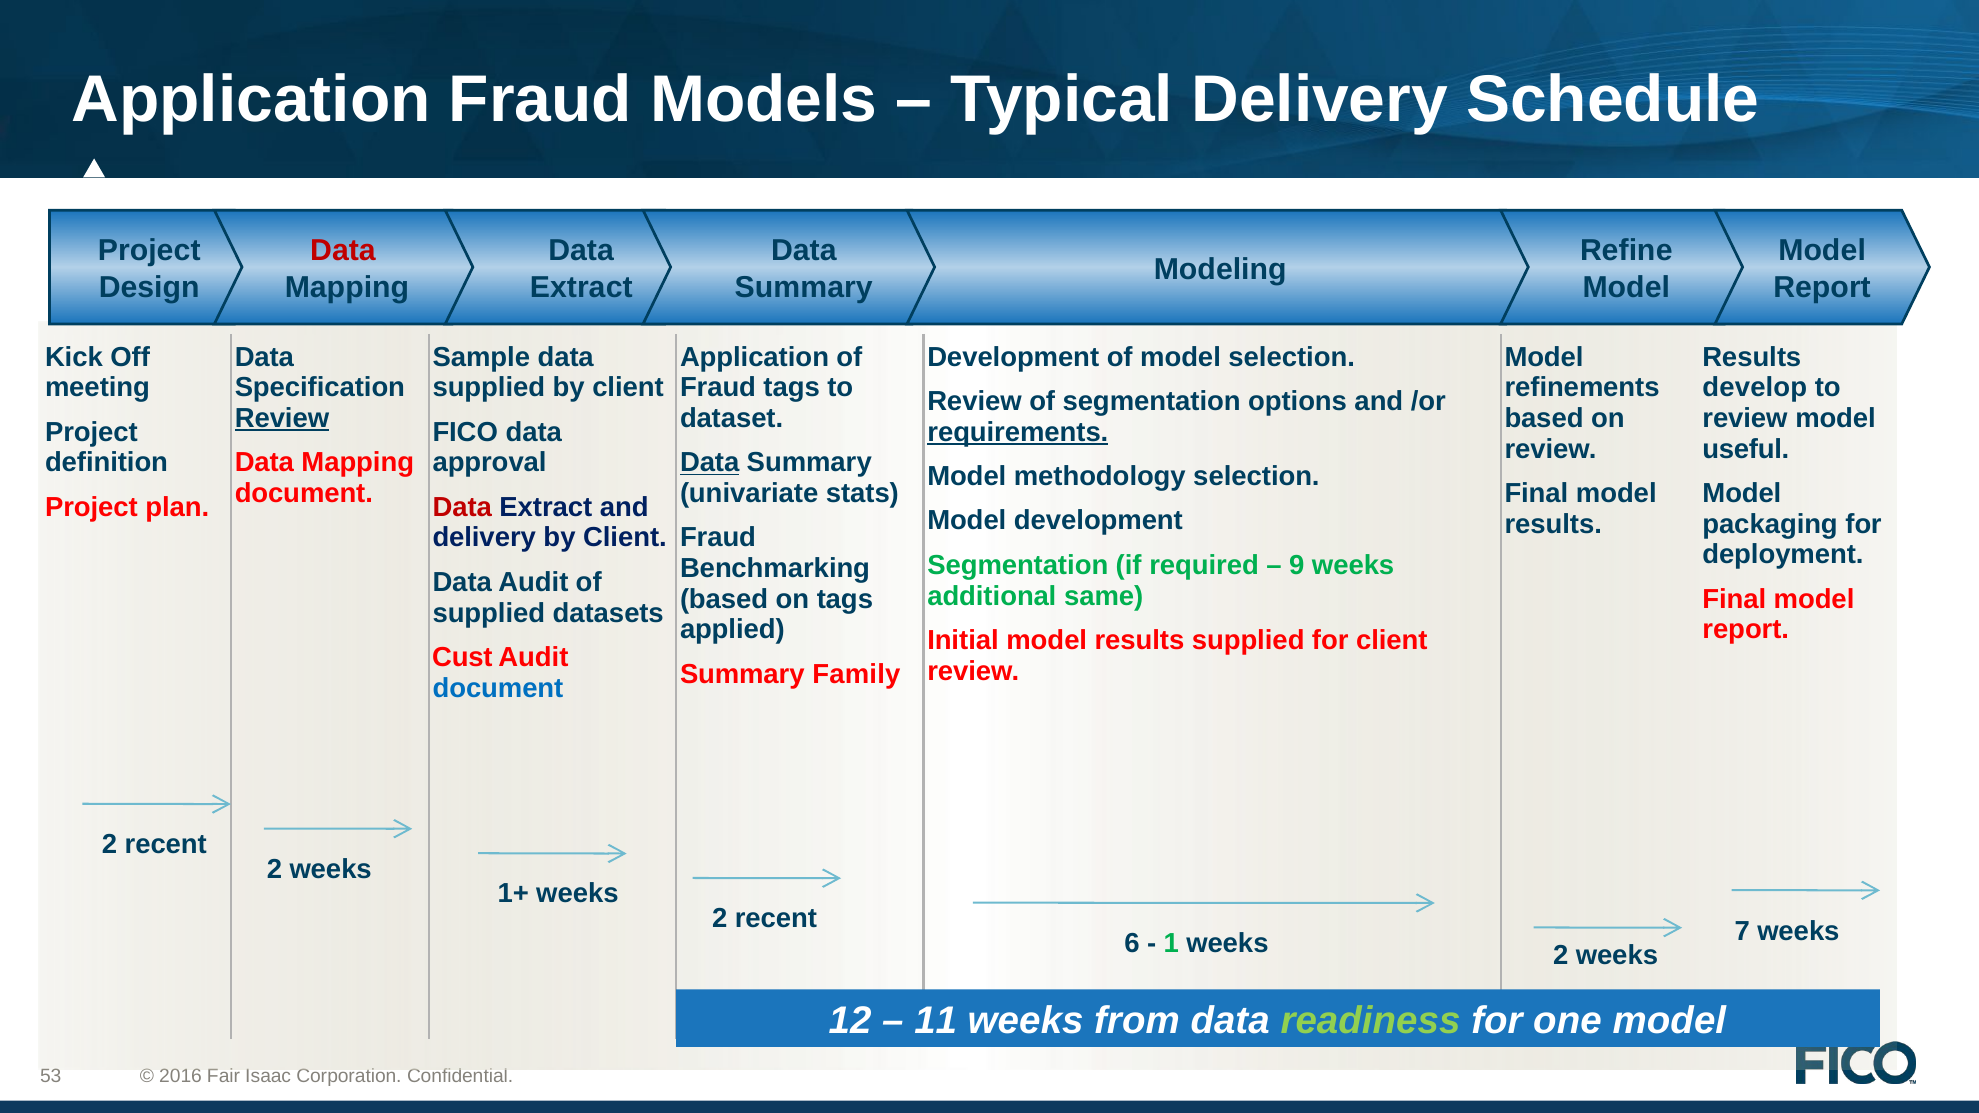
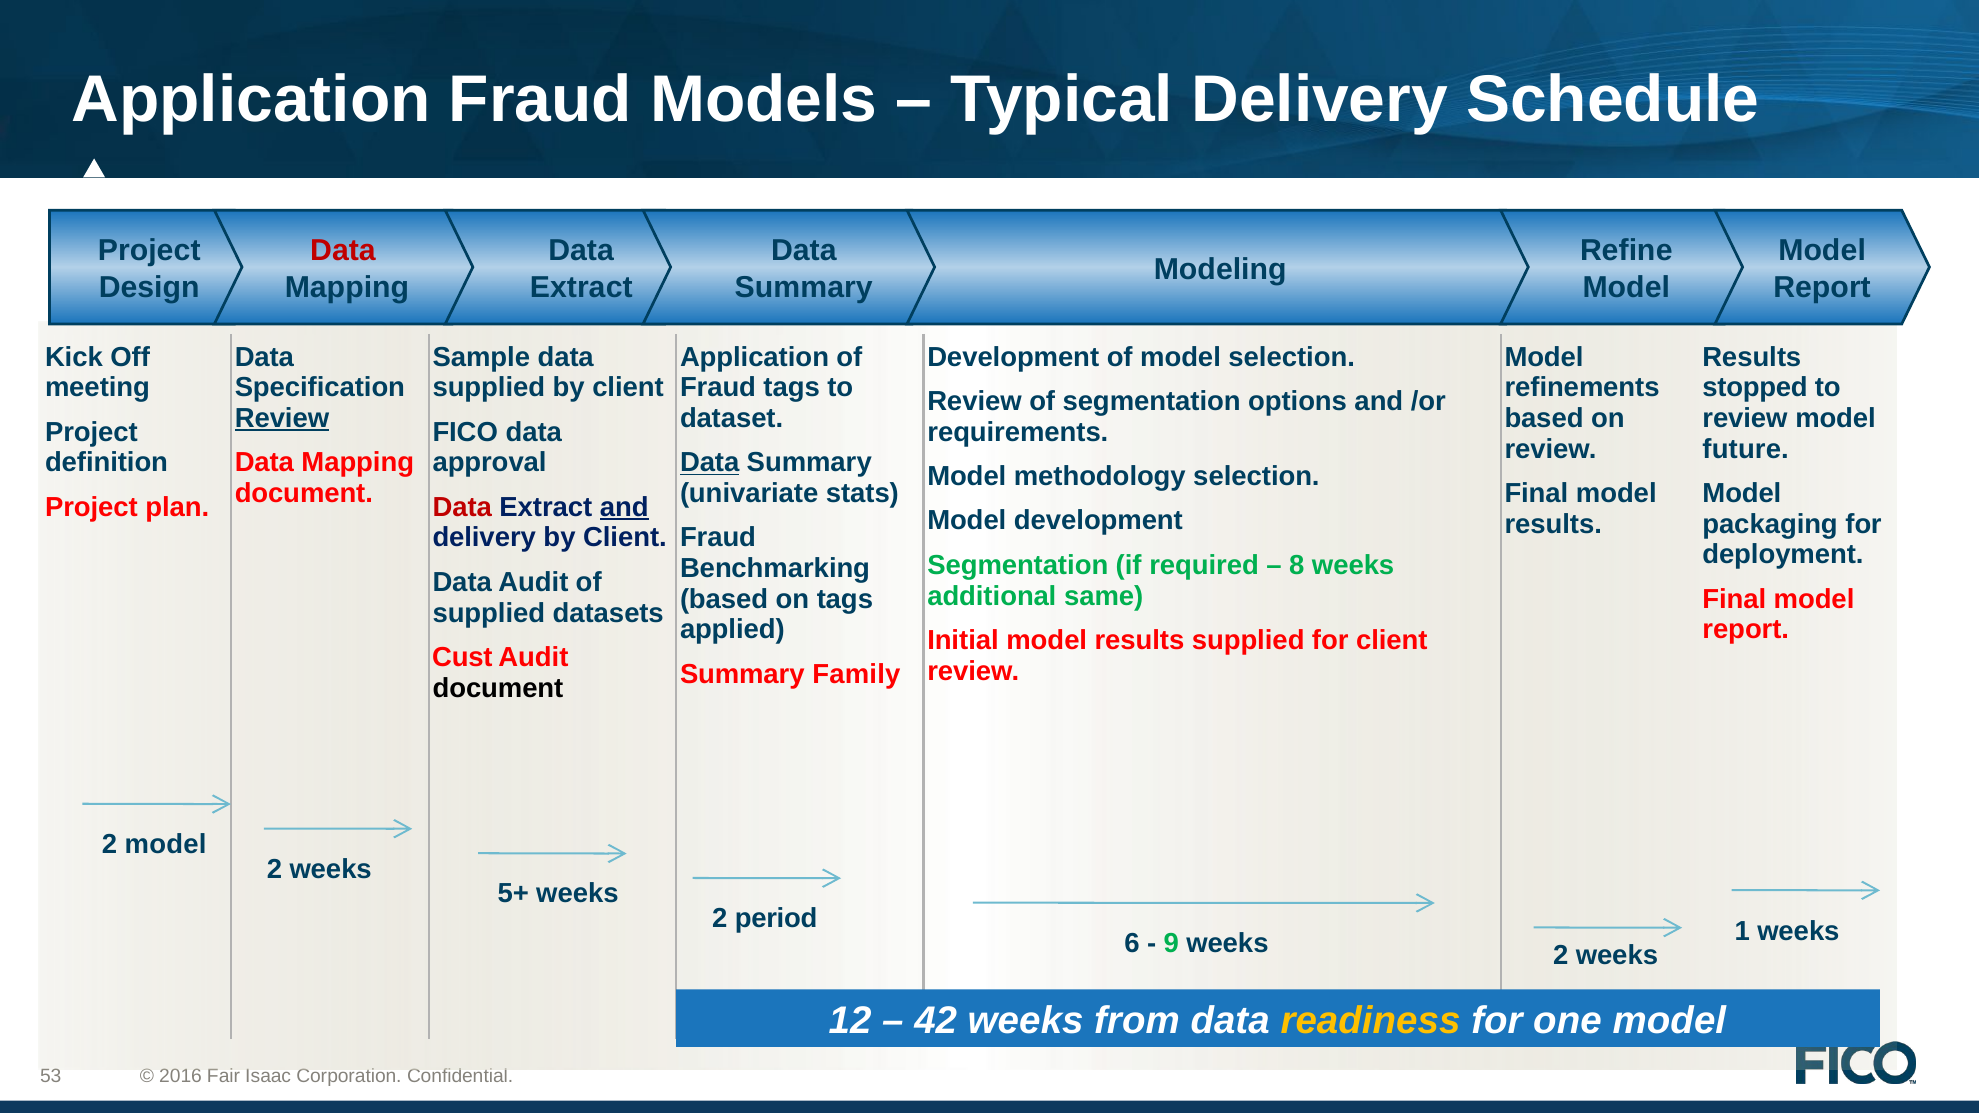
develop: develop -> stopped (1755, 388)
requirements underline: present -> none (1018, 432)
useful: useful -> future (1746, 449)
and underline: none -> present (624, 507)
9: 9 -> 8 (1297, 565)
document colour: blue -> black (498, 688)
recent: recent -> model (166, 844)
1+: 1+ -> 5+ (513, 894)
recent: recent -> period (776, 919)
1: 1 -> 9 (1171, 943)
7: 7 -> 1 (1742, 931)
11: 11 -> 42 (936, 1021)
readiness colour: light green -> yellow (1370, 1021)
